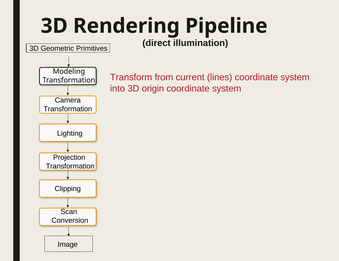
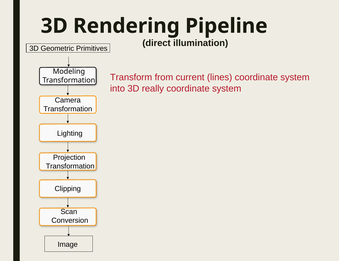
origin: origin -> really (153, 89)
